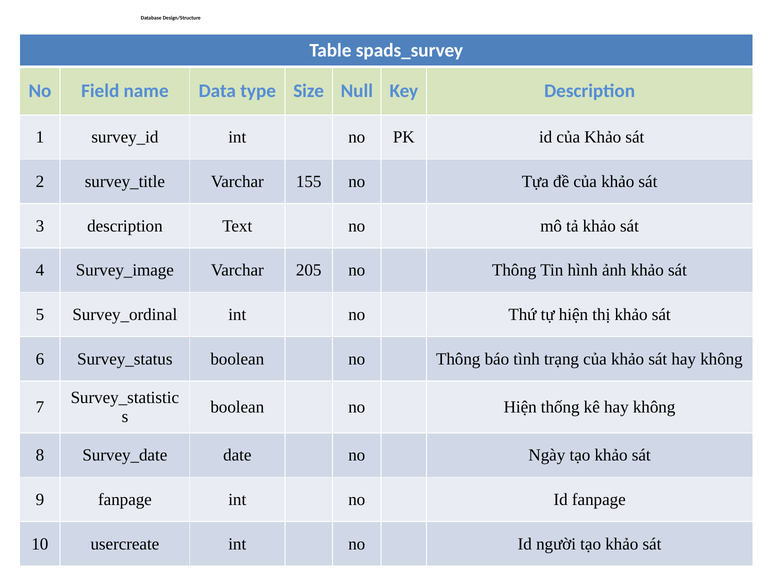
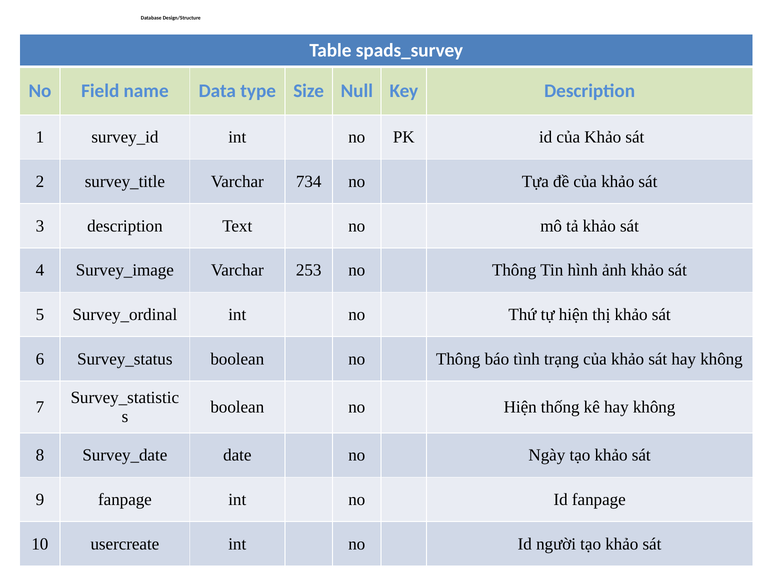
155: 155 -> 734 (309, 182)
205: 205 -> 253 (309, 270)
